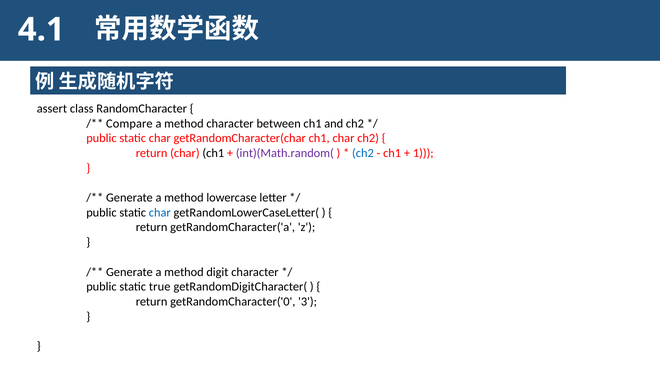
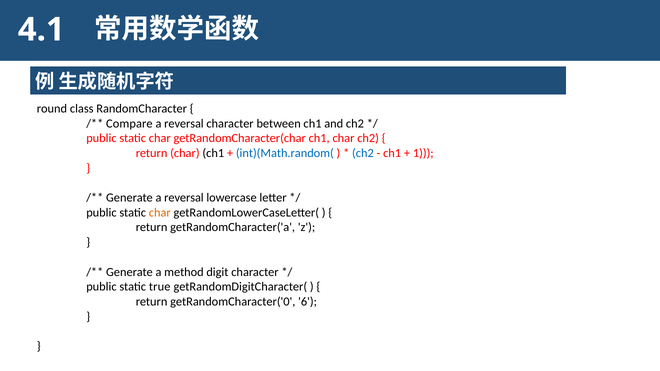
assert: assert -> round (52, 109)
method: method -> reversal (184, 124)
int)(Math.random( colour: purple -> blue (285, 153)
method: method -> reversal (184, 198)
char colour: blue -> orange (160, 213)
3: 3 -> 6 (308, 302)
